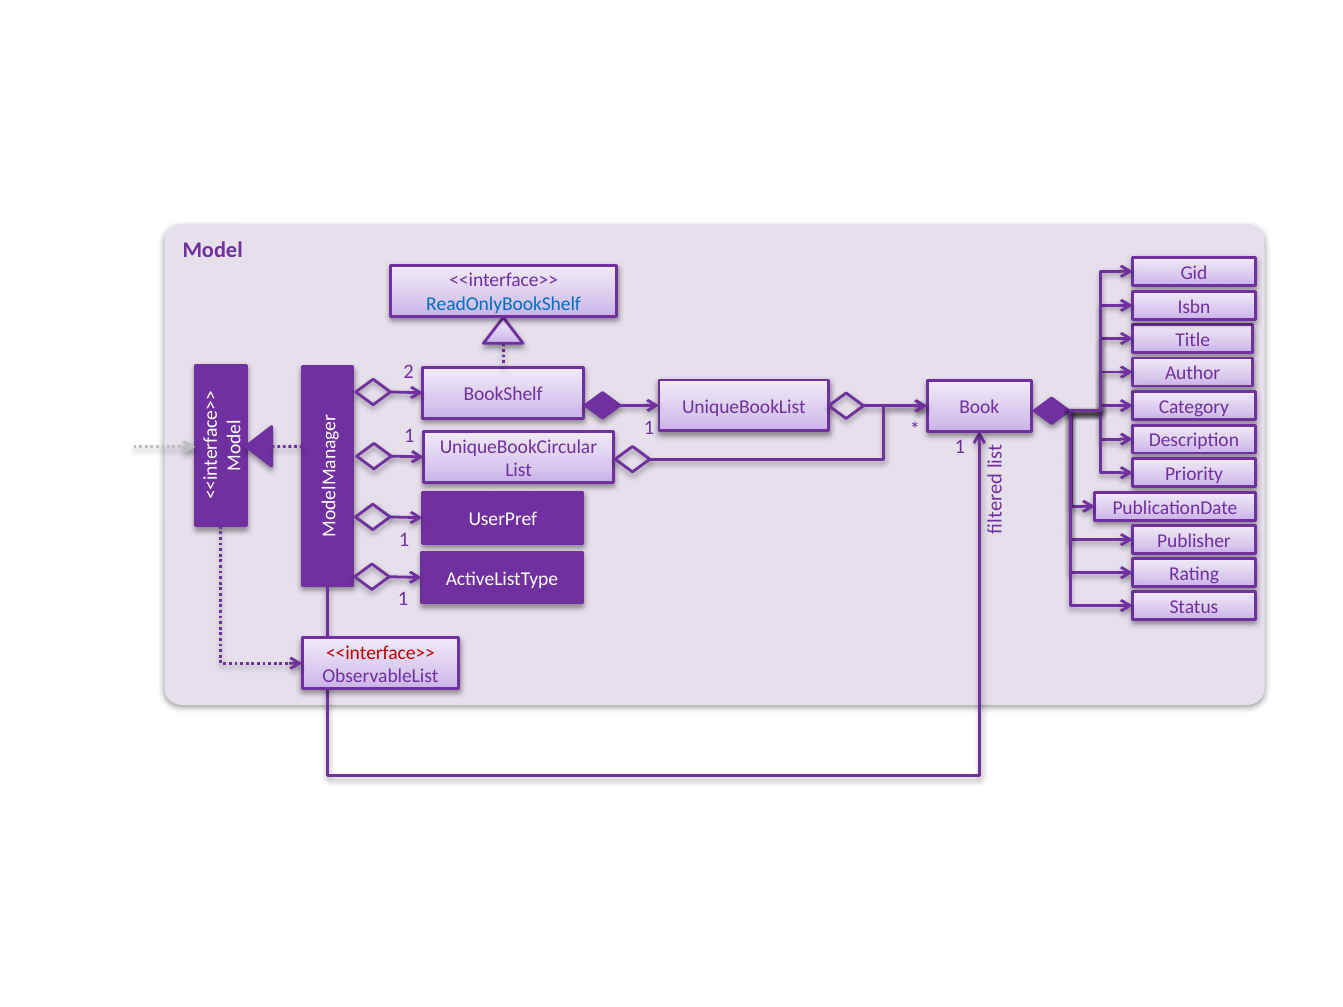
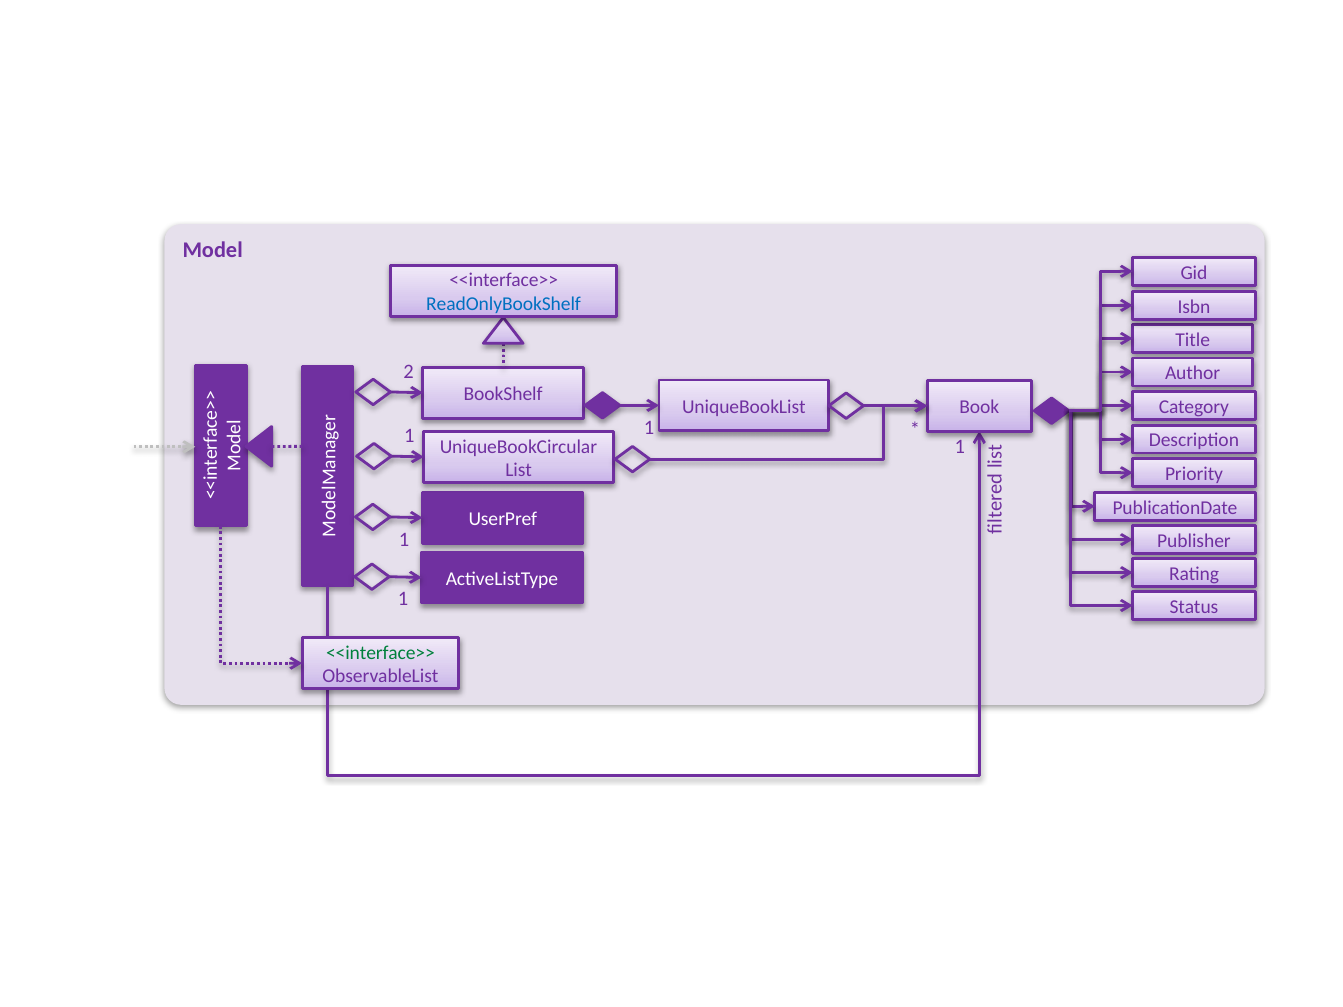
<<interface>> colour: red -> green (380, 653)
